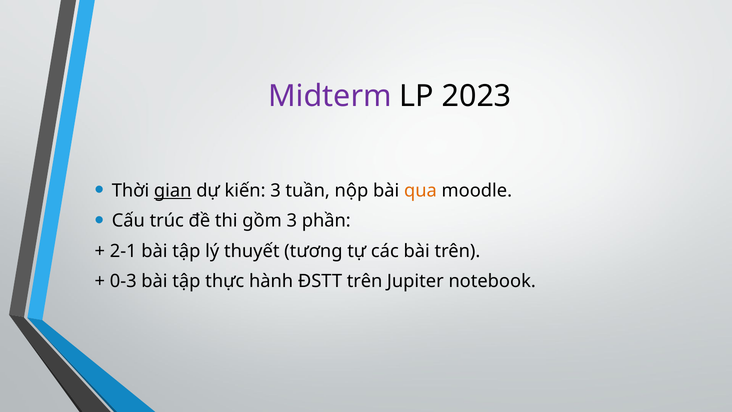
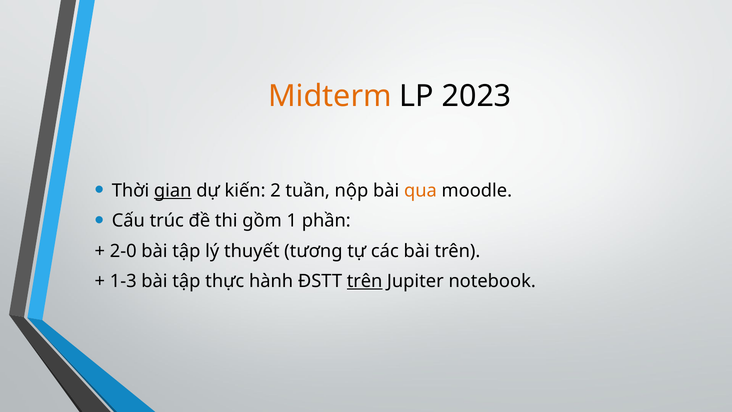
Midterm colour: purple -> orange (330, 96)
kiến 3: 3 -> 2 (276, 190)
gồm 3: 3 -> 1 (292, 221)
2-1: 2-1 -> 2-0 (123, 251)
0-3: 0-3 -> 1-3 (123, 281)
trên underline: none -> present (365, 281)
